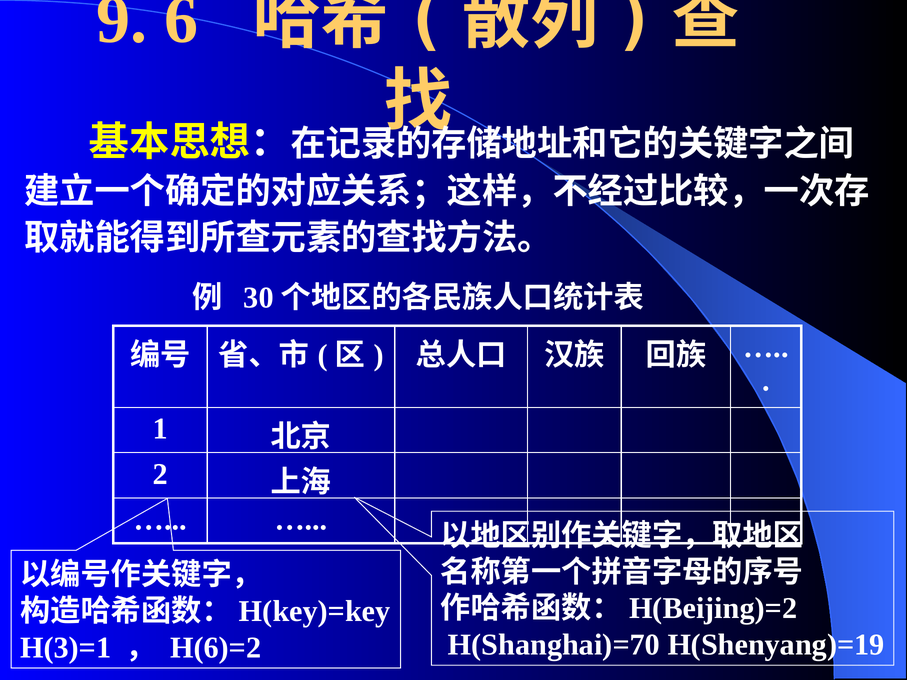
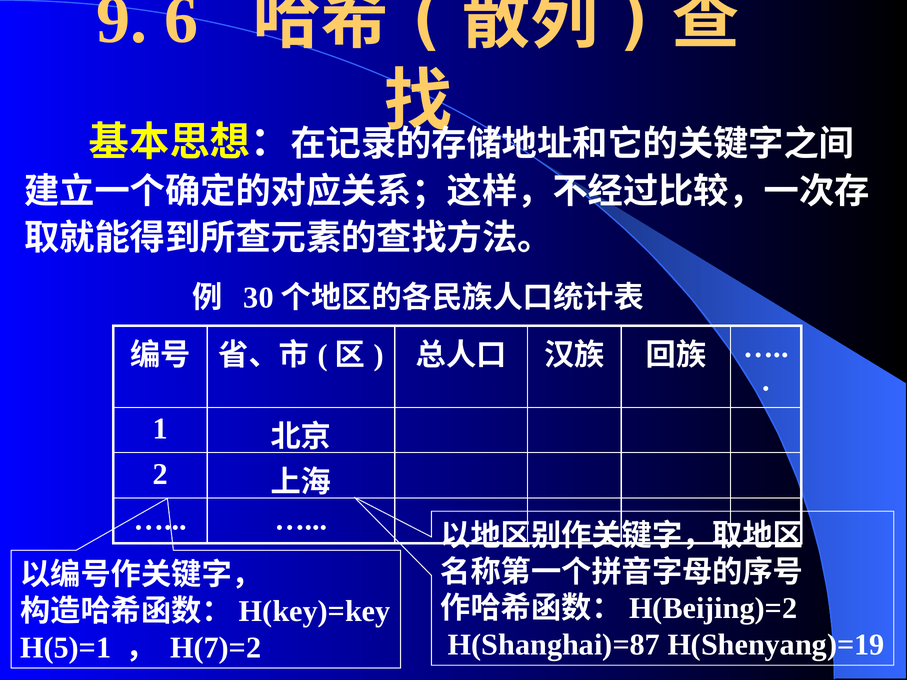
H(Shanghai)=70: H(Shanghai)=70 -> H(Shanghai)=87 (554, 645)
H(3)=1: H(3)=1 -> H(5)=1 (66, 648)
H(6)=2: H(6)=2 -> H(7)=2 (216, 648)
